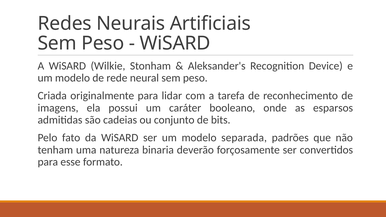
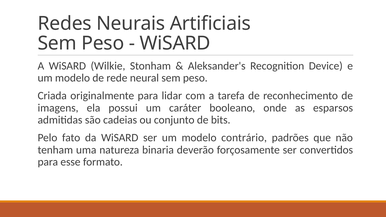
separada: separada -> contrário (244, 138)
